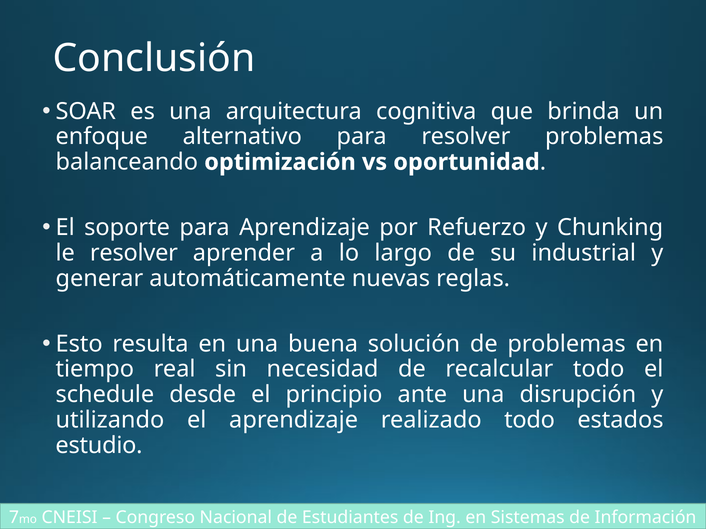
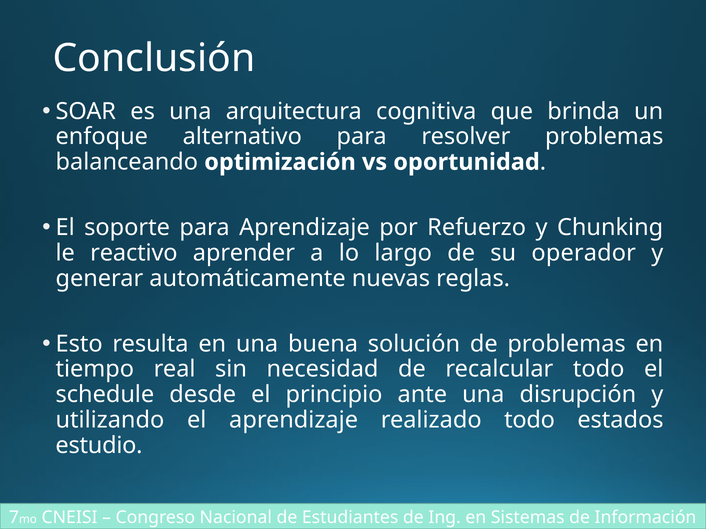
le resolver: resolver -> reactivo (134, 253)
industrial: industrial -> operador (584, 253)
